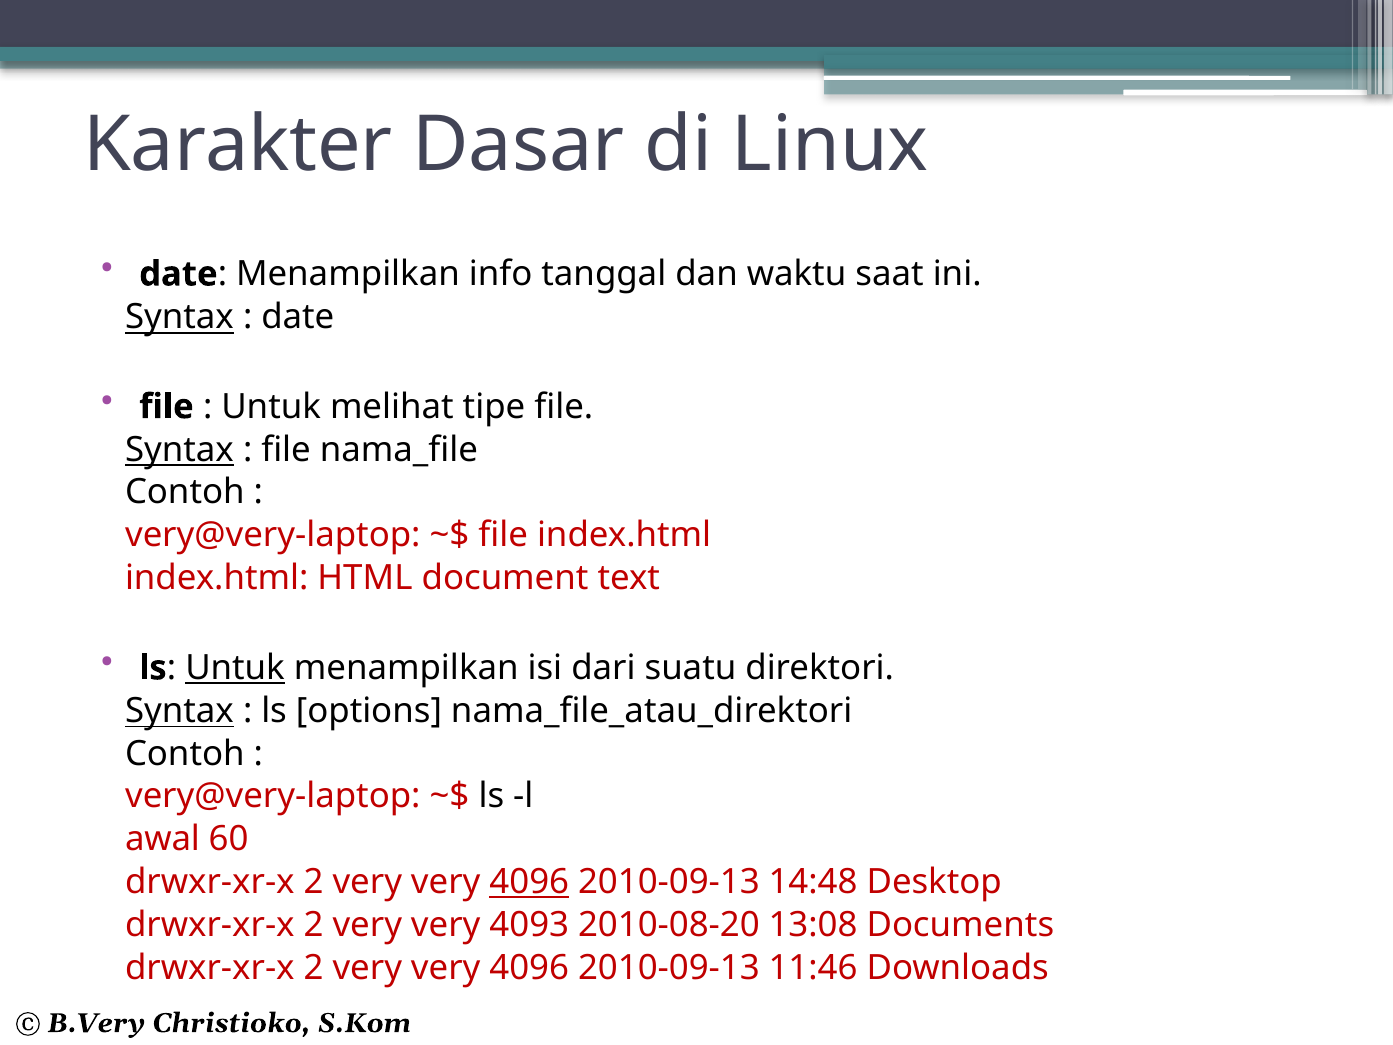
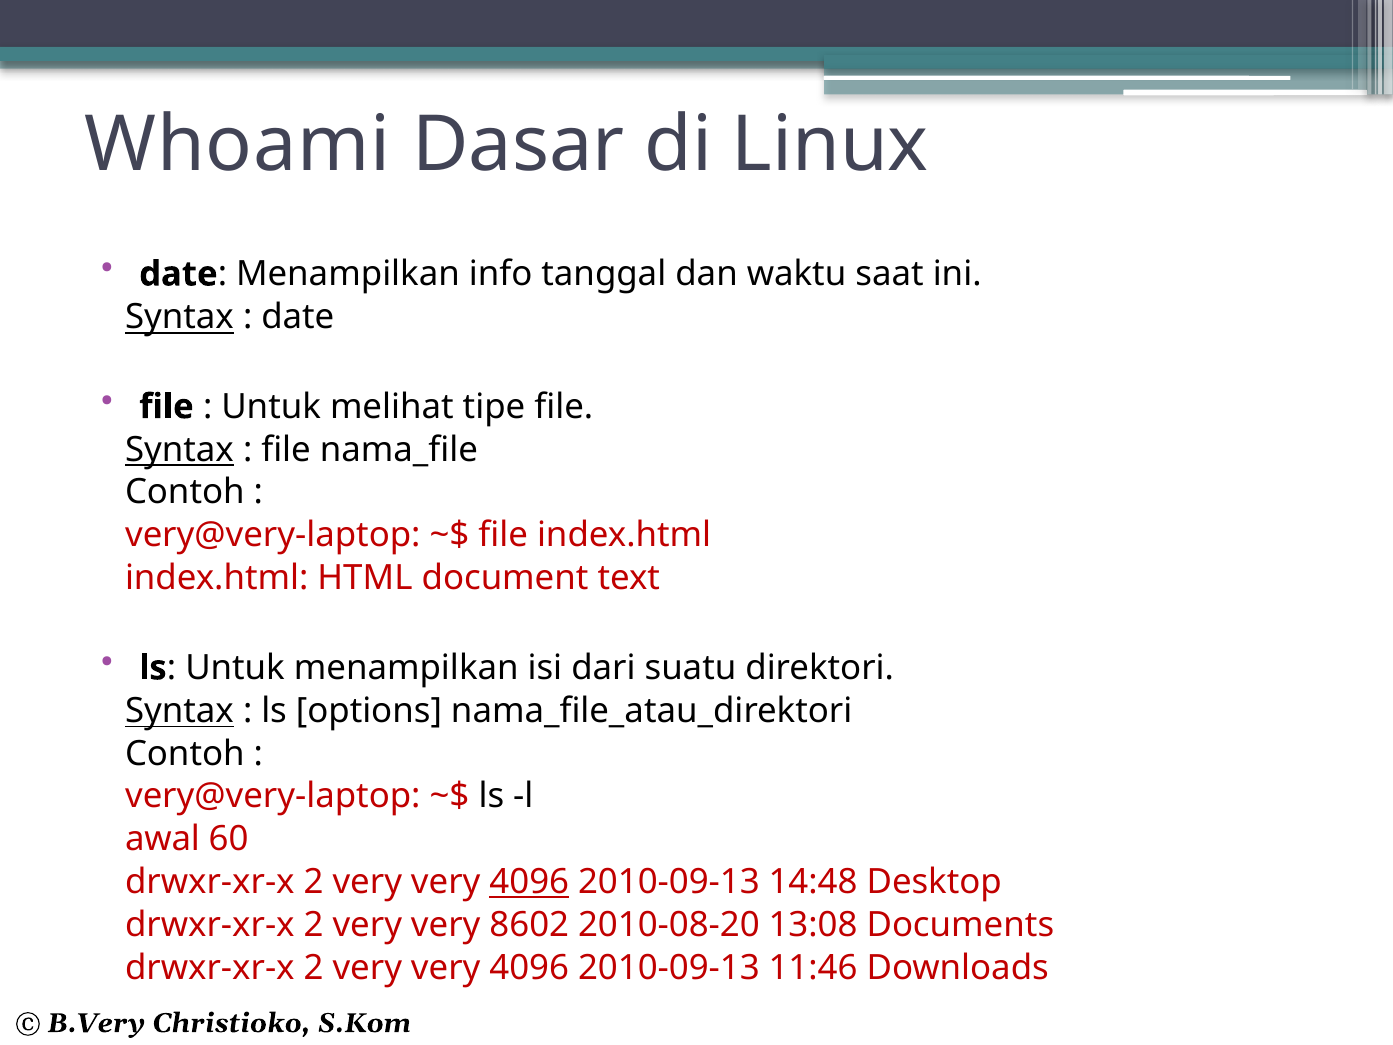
Karakter: Karakter -> Whoami (237, 145)
Untuk underline: present -> none (235, 668)
4093: 4093 -> 8602 (529, 925)
